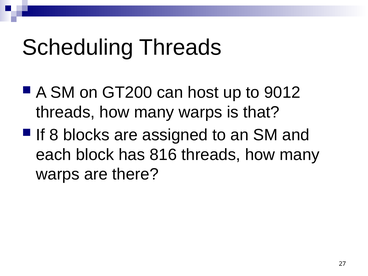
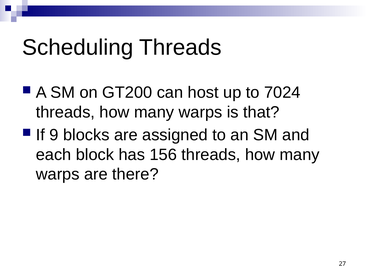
9012: 9012 -> 7024 (282, 93)
8: 8 -> 9 (54, 135)
816: 816 -> 156 (163, 155)
